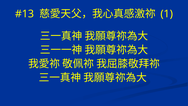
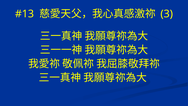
1: 1 -> 3 (167, 14)
